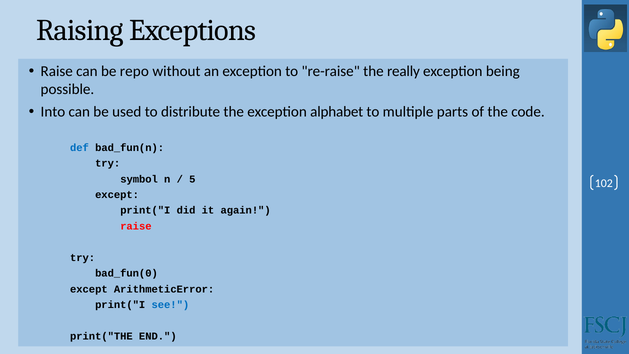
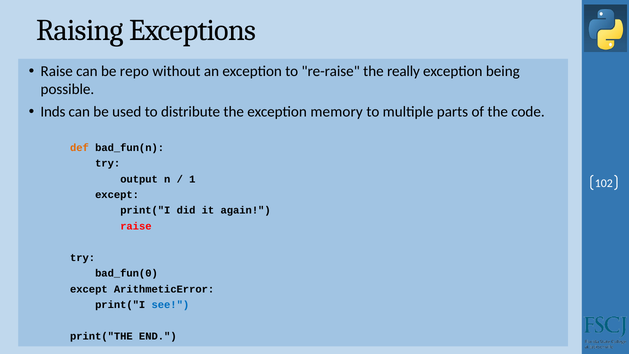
Into: Into -> Inds (53, 112)
alphabet: alphabet -> memory (337, 112)
def colour: blue -> orange (79, 148)
symbol: symbol -> output (139, 179)
5: 5 -> 1 (192, 179)
